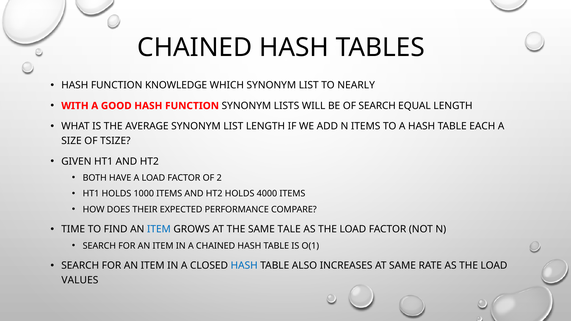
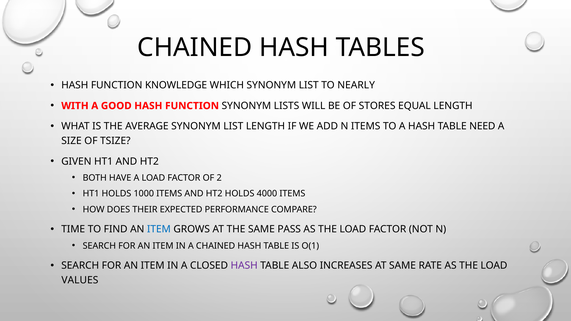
OF SEARCH: SEARCH -> STORES (377, 106)
EACH: EACH -> NEED (482, 126)
TALE: TALE -> PASS (289, 229)
HASH colour: blue -> purple (244, 266)
